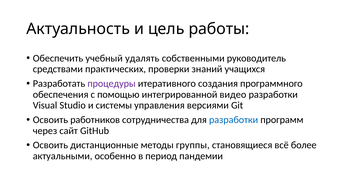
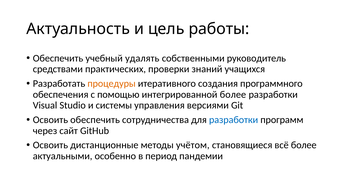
процедуры colour: purple -> orange (112, 84)
интегрированной видео: видео -> более (233, 95)
Освоить работников: работников -> обеспечить (95, 120)
группы: группы -> учётом (193, 146)
